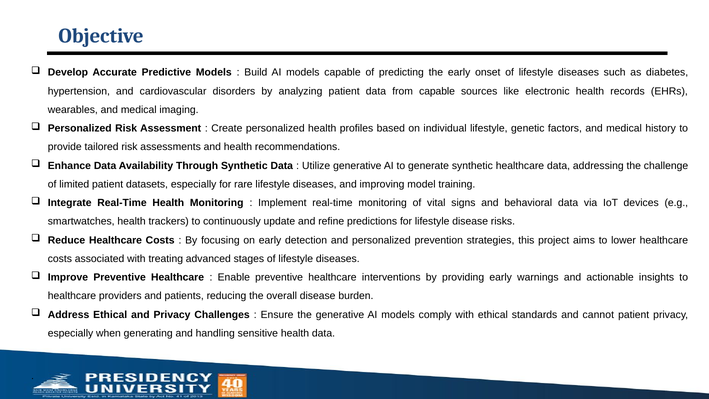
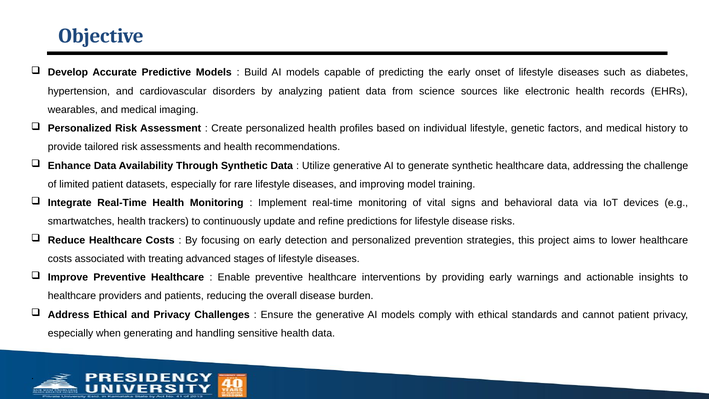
from capable: capable -> science (437, 91)
